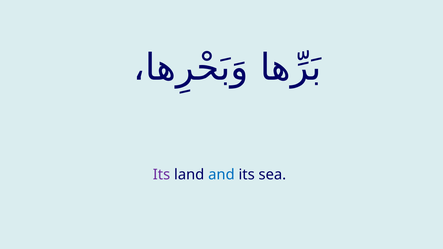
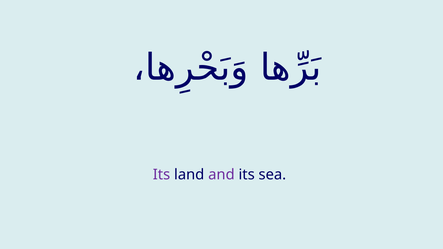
and colour: blue -> purple (221, 175)
